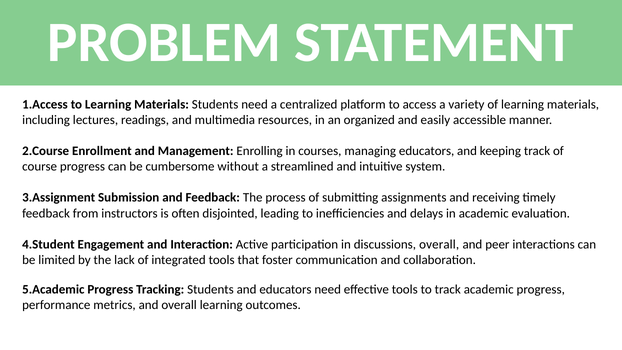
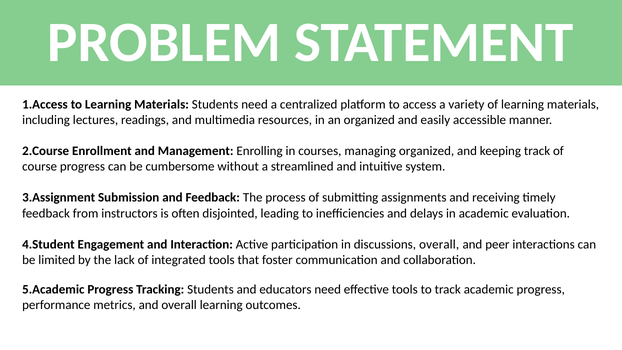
managing educators: educators -> organized (427, 151)
